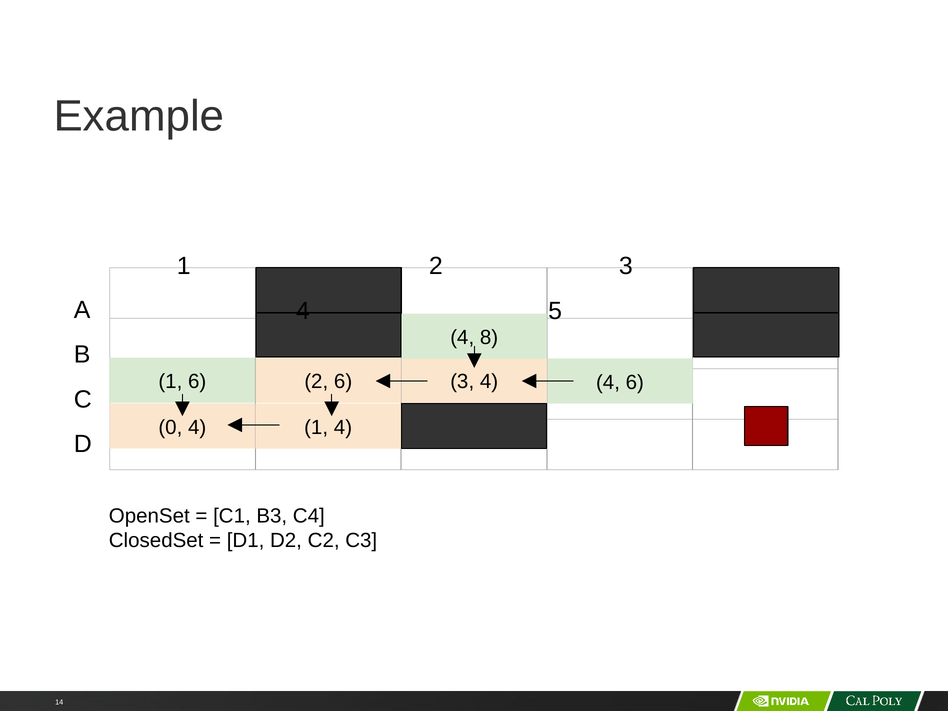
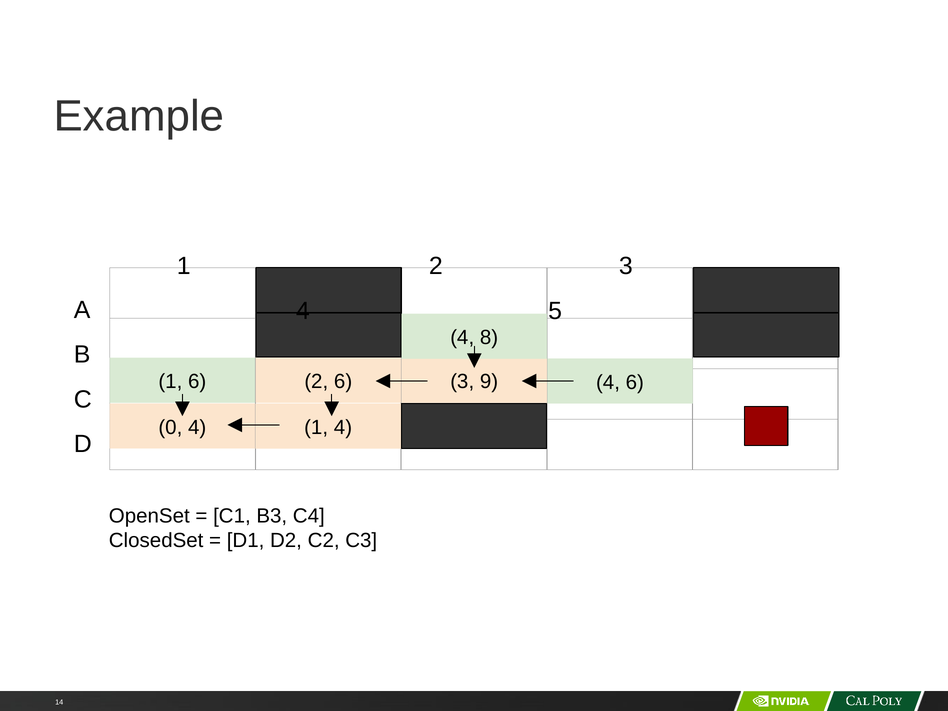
6 3 4: 4 -> 9 (489, 382)
